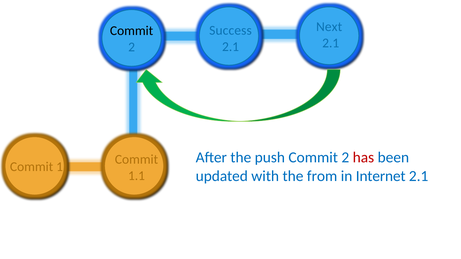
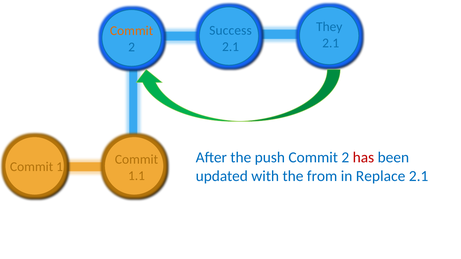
Next: Next -> They (329, 27)
Commit colour: black -> orange (132, 31)
Internet: Internet -> Replace (381, 176)
